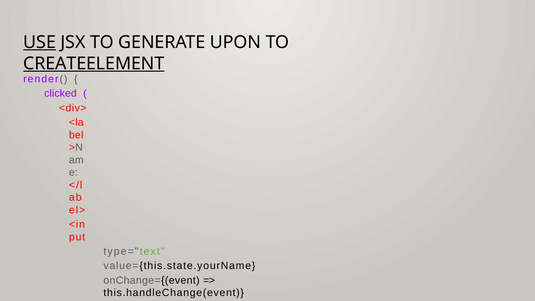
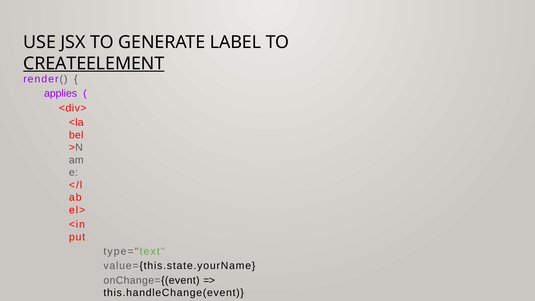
USE underline: present -> none (40, 42)
UPON: UPON -> LABEL (236, 42)
clicked: clicked -> applies (61, 93)
